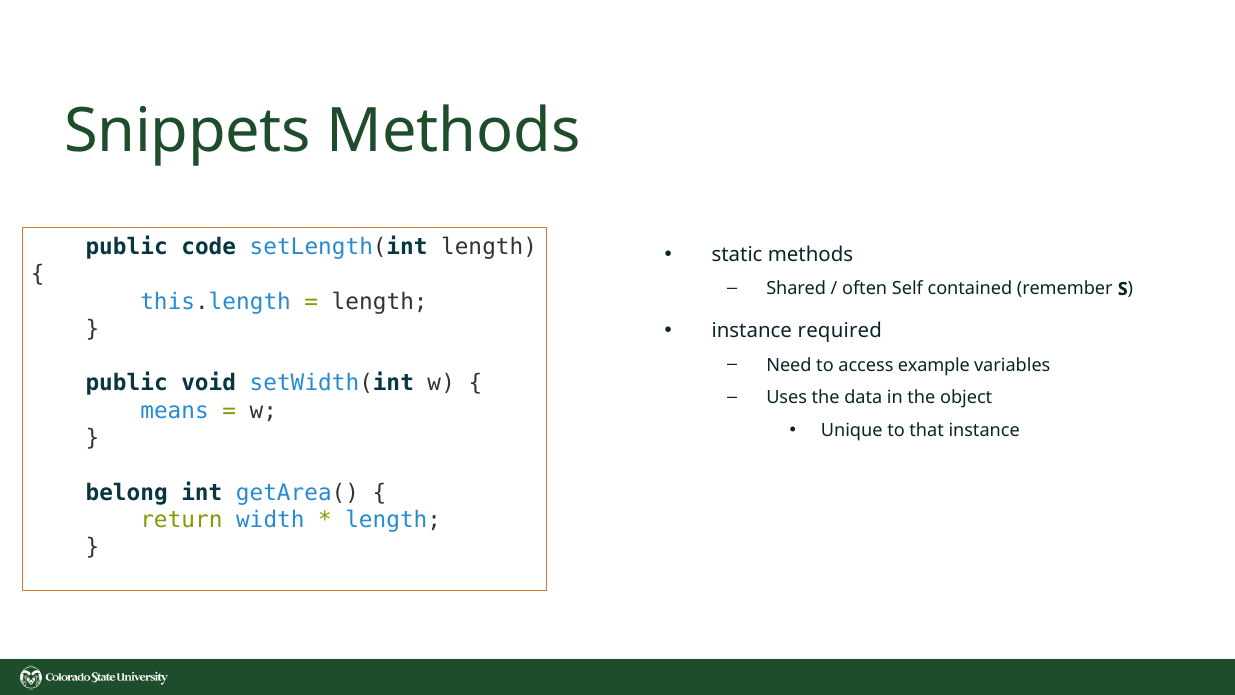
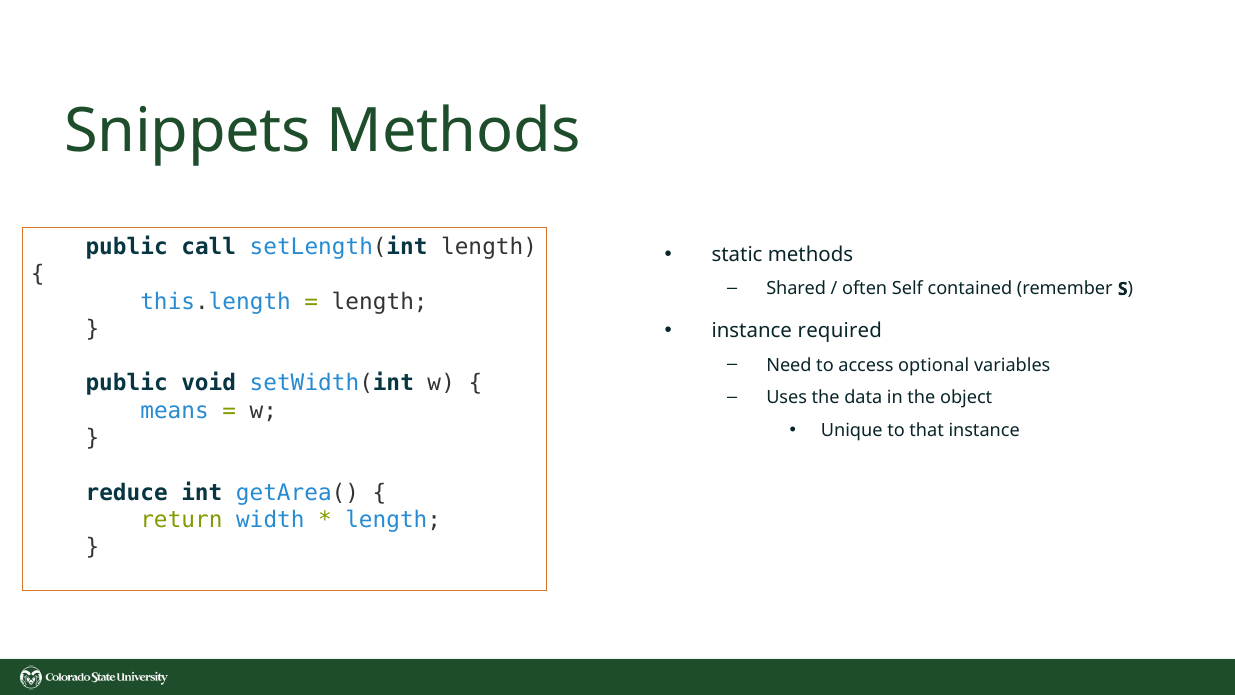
code: code -> call (209, 247)
example: example -> optional (934, 365)
belong: belong -> reduce (127, 492)
